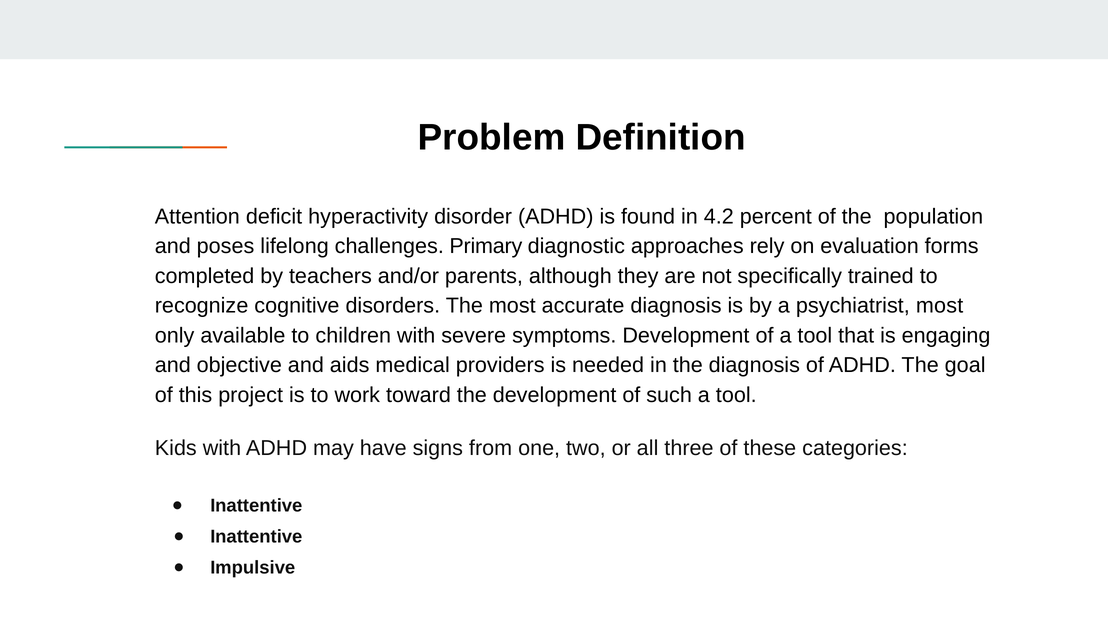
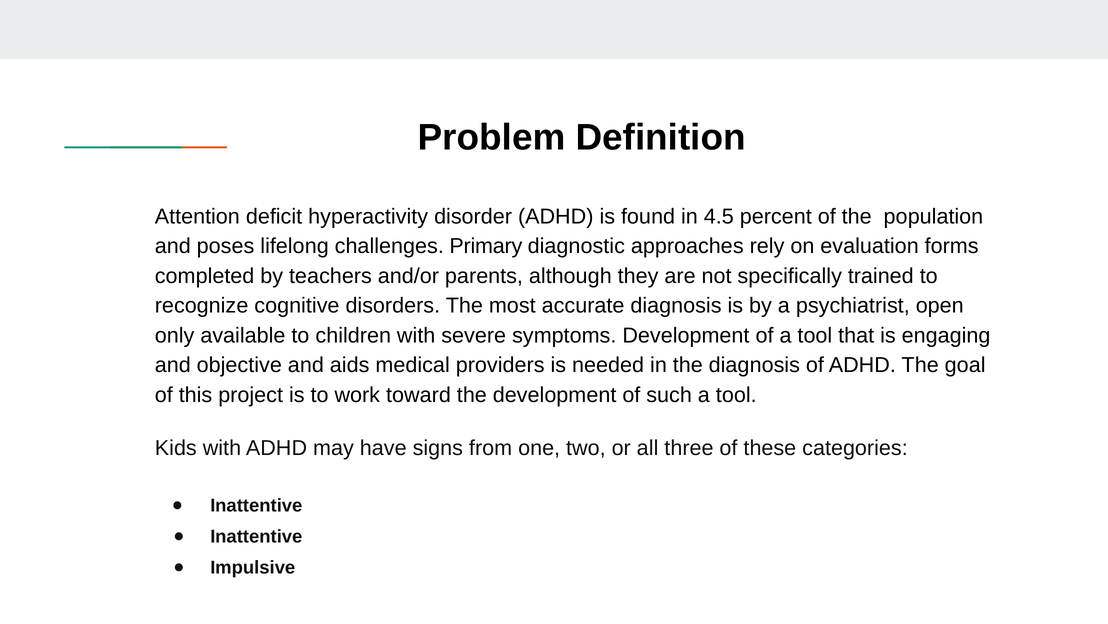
4.2: 4.2 -> 4.5 (719, 216)
psychiatrist most: most -> open (940, 305)
